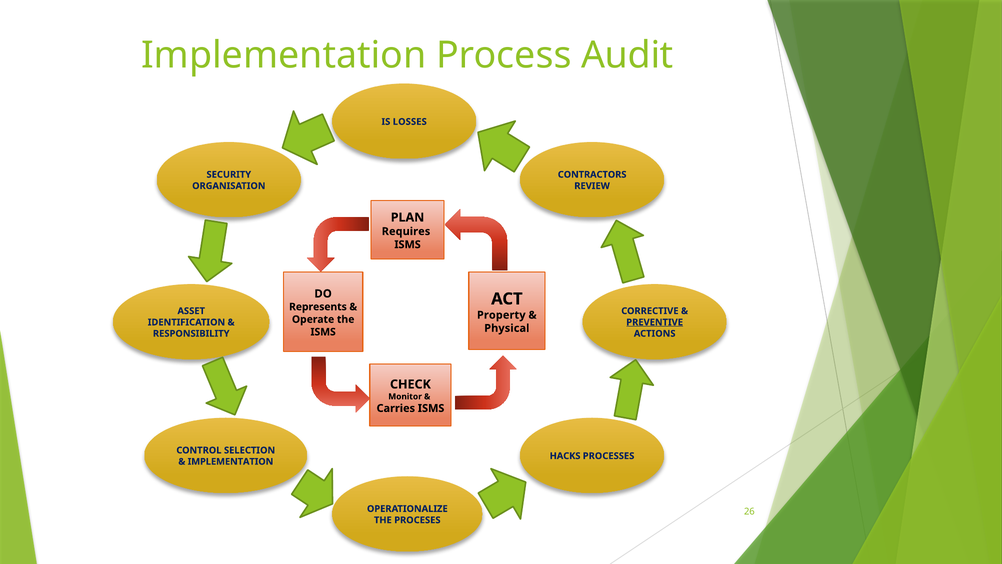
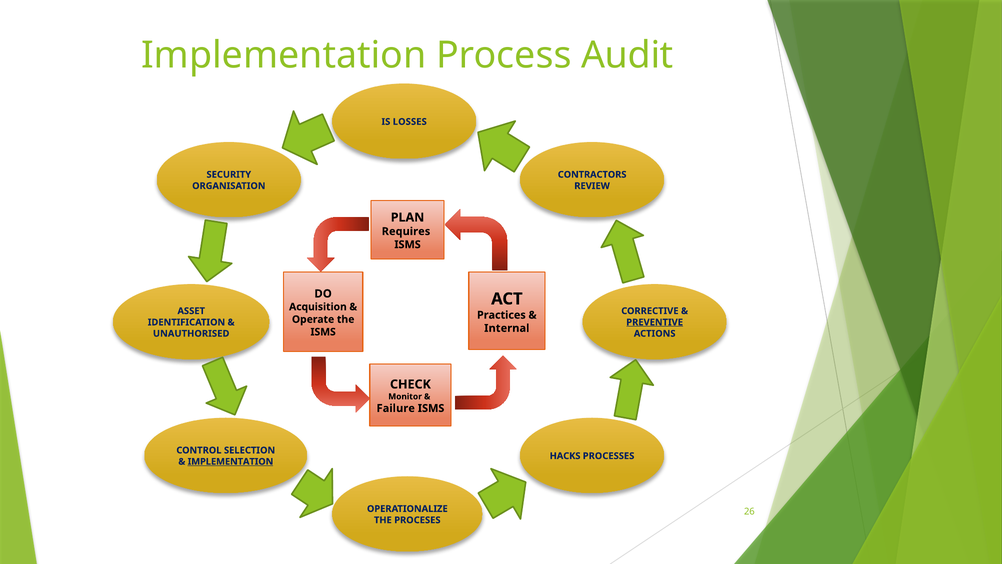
Represents: Represents -> Acquisition (318, 307)
Property: Property -> Practices (501, 315)
Physical: Physical -> Internal (507, 328)
RESPONSIBILITY: RESPONSIBILITY -> UNAUTHORISED (191, 333)
Carries: Carries -> Failure (396, 408)
IMPLEMENTATION underline: none -> present (230, 461)
